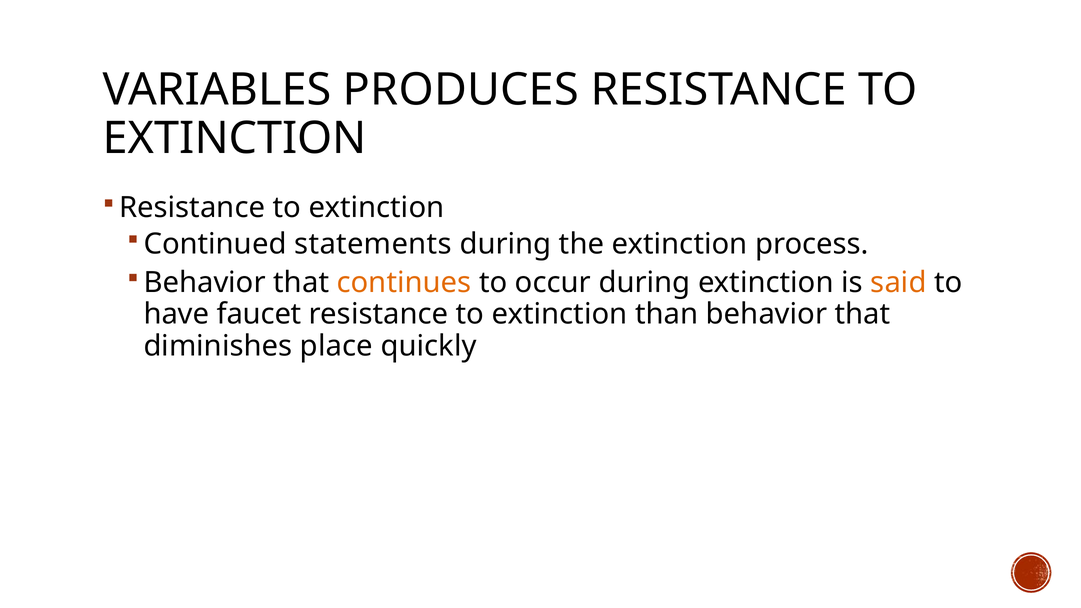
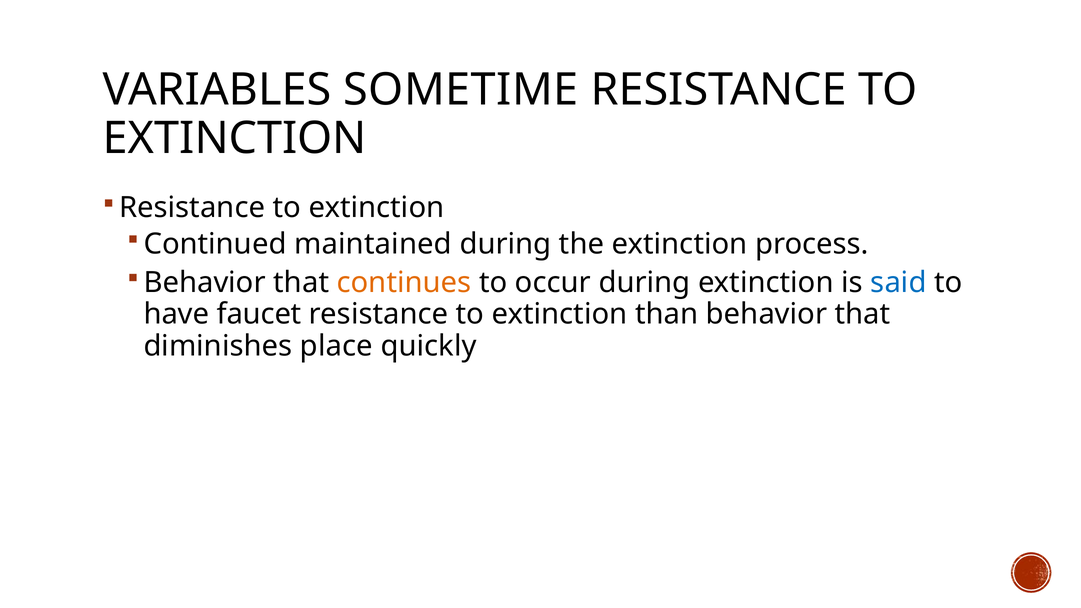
PRODUCES: PRODUCES -> SOMETIME (461, 90)
statements: statements -> maintained (373, 244)
said colour: orange -> blue (899, 282)
